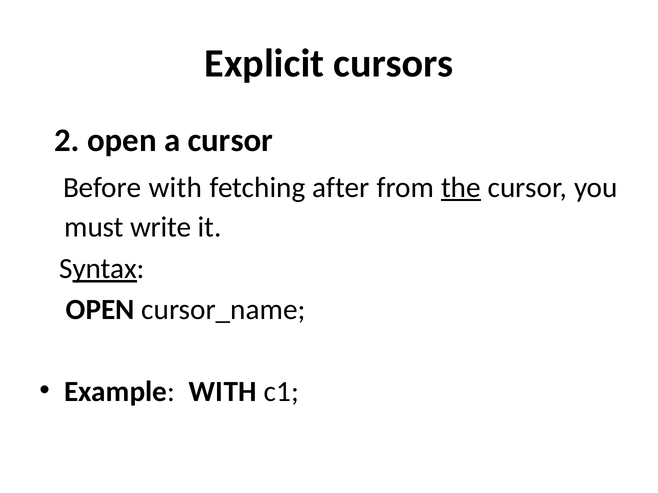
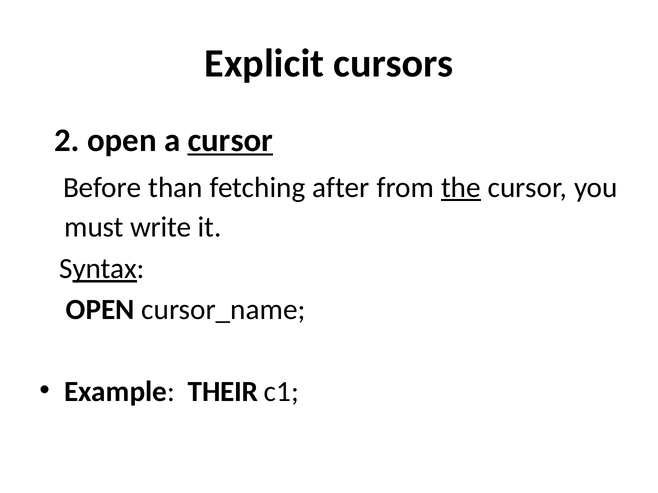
cursor underline: none -> present (230, 140)
Before with: with -> than (176, 188)
Example WITH: WITH -> THEIR (223, 392)
